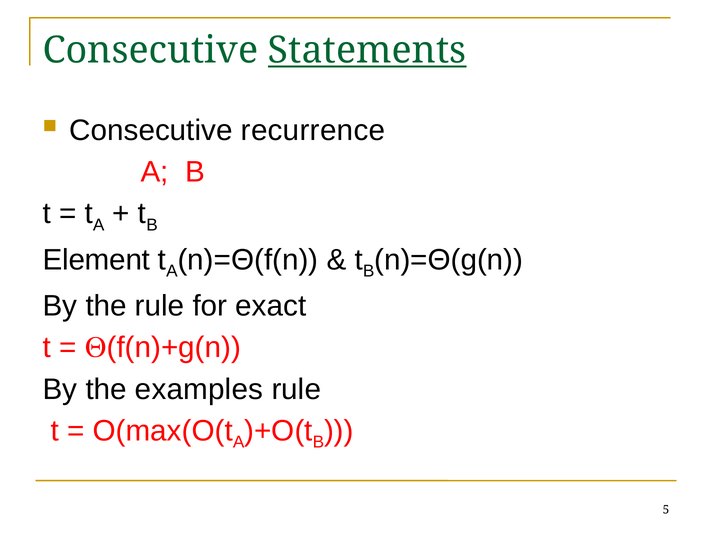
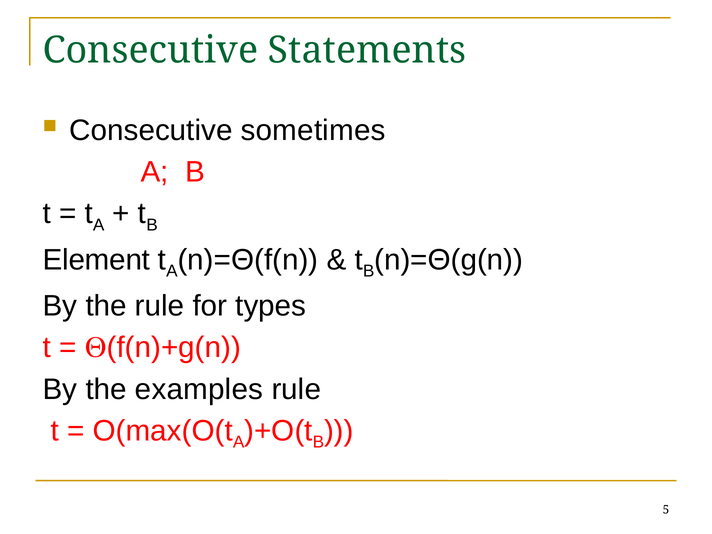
Statements underline: present -> none (367, 50)
recurrence: recurrence -> sometimes (313, 130)
exact: exact -> types (271, 306)
